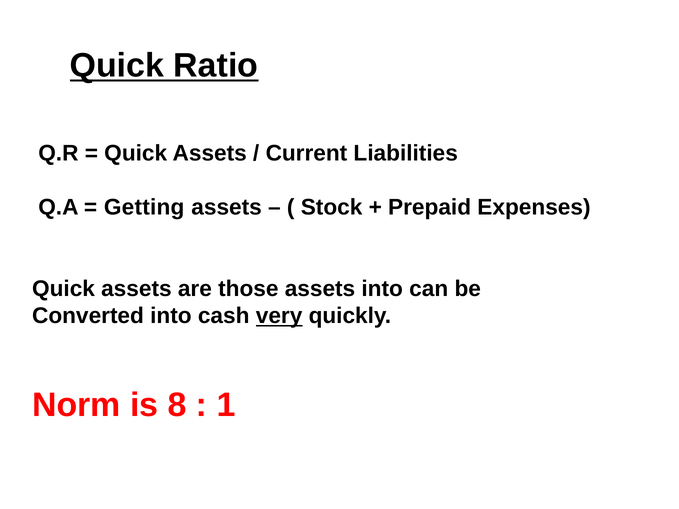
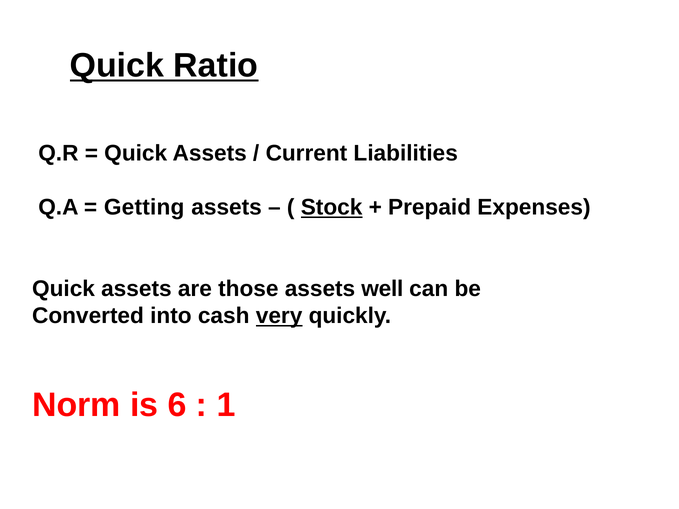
Stock underline: none -> present (332, 207)
assets into: into -> well (382, 289)
8: 8 -> 6 (177, 405)
